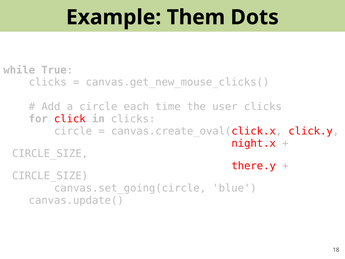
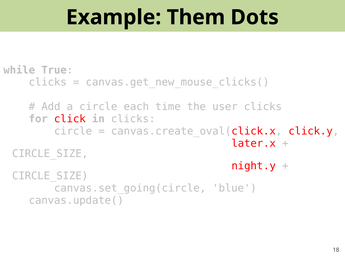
night.x: night.x -> later.x (254, 143)
there.y: there.y -> night.y (254, 166)
